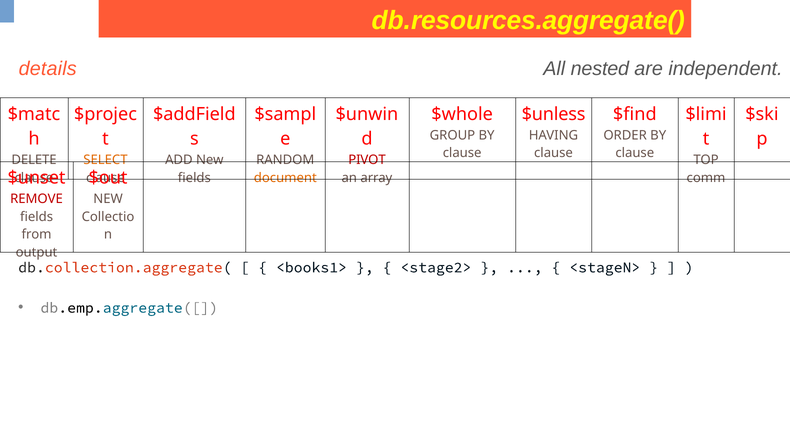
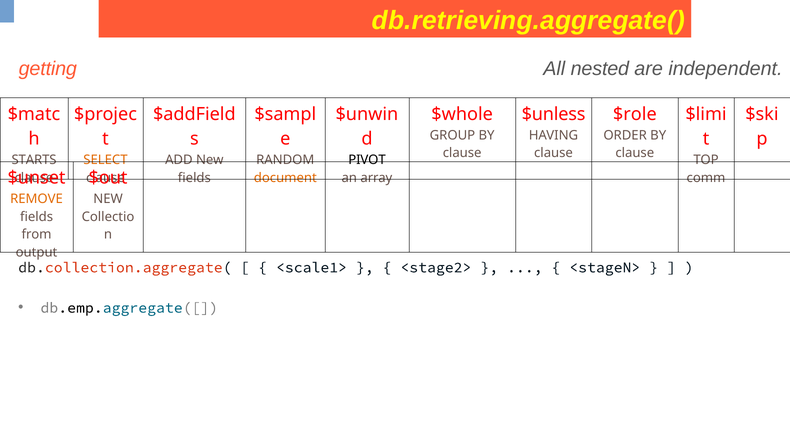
db.resources.aggregate(: db.resources.aggregate( -> db.retrieving.aggregate( (528, 21)
details: details -> getting (48, 68)
$find: $find -> $role (635, 114)
DELETE: DELETE -> STARTS (34, 160)
PIVOT colour: red -> black (367, 160)
REMOVE colour: red -> orange (37, 198)
<books1>: <books1> -> <scale1> (312, 267)
